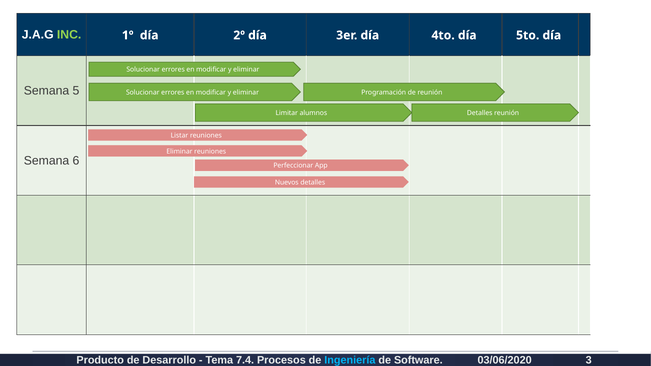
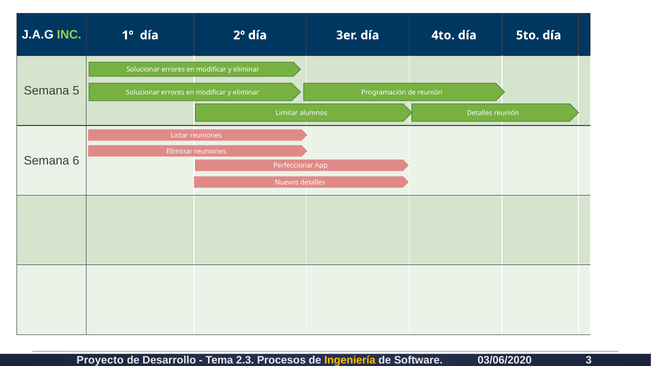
Producto: Producto -> Proyecto (100, 360)
7.4: 7.4 -> 2.3 (245, 360)
Ingeniería colour: light blue -> yellow (350, 360)
